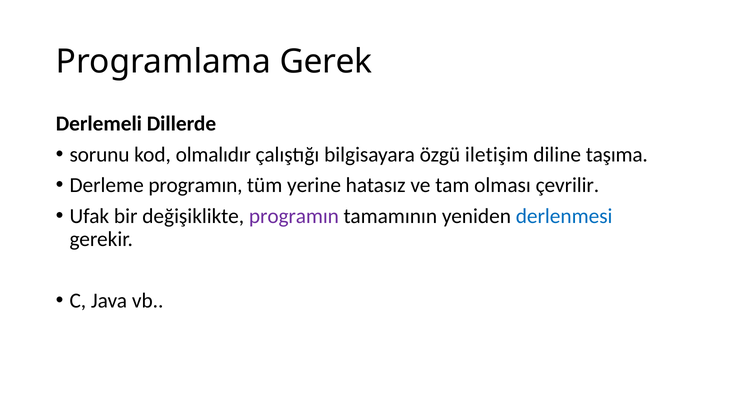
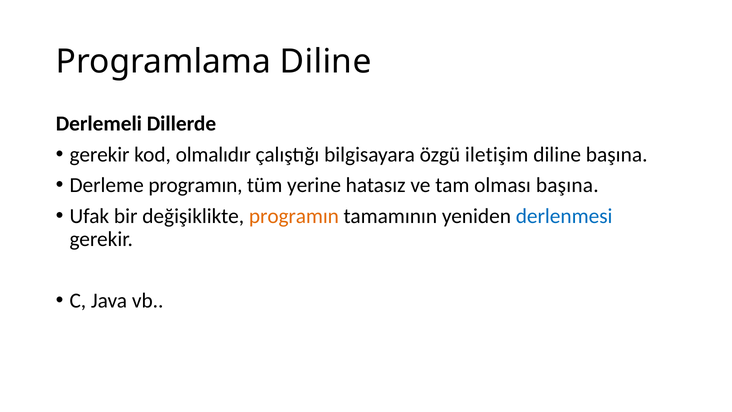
Programlama Gerek: Gerek -> Diline (326, 61)
sorunu: sorunu -> gerekir (100, 154)
diline taşıma: taşıma -> başına (617, 154)
olması çevrilir: çevrilir -> başına (567, 185)
programın colour: purple -> orange (294, 216)
